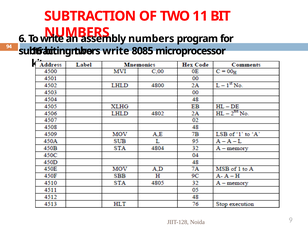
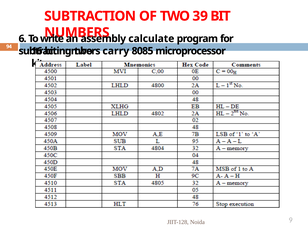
11: 11 -> 39 (200, 16)
numbers: numbers -> calculate (151, 39)
write: write -> carry (116, 51)
